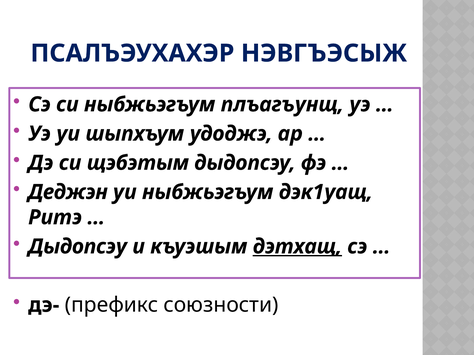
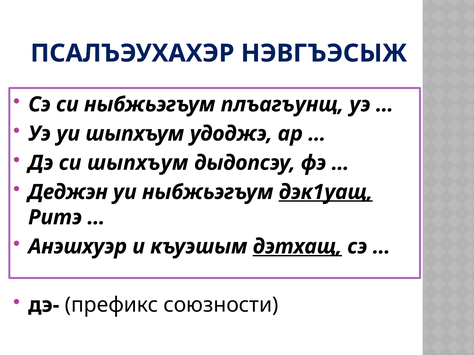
си щэбэтым: щэбэтым -> шыпхъум (138, 163)
дэк1уащ underline: none -> present (326, 192)
Дыдопсэу: Дыдопсэу -> Анэшхуэр (78, 247)
